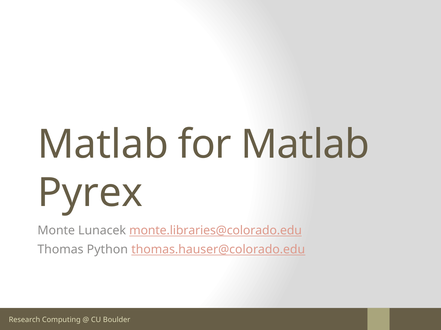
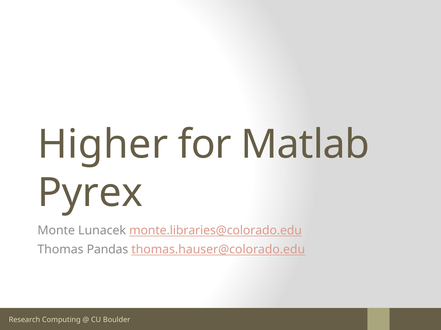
Matlab: Matlab -> Higher (103, 145)
Python: Python -> Pandas (107, 250)
